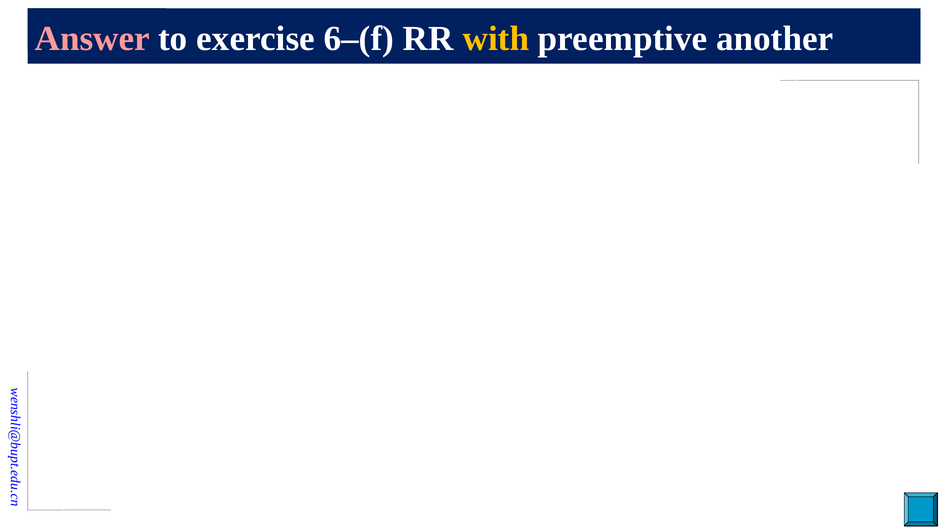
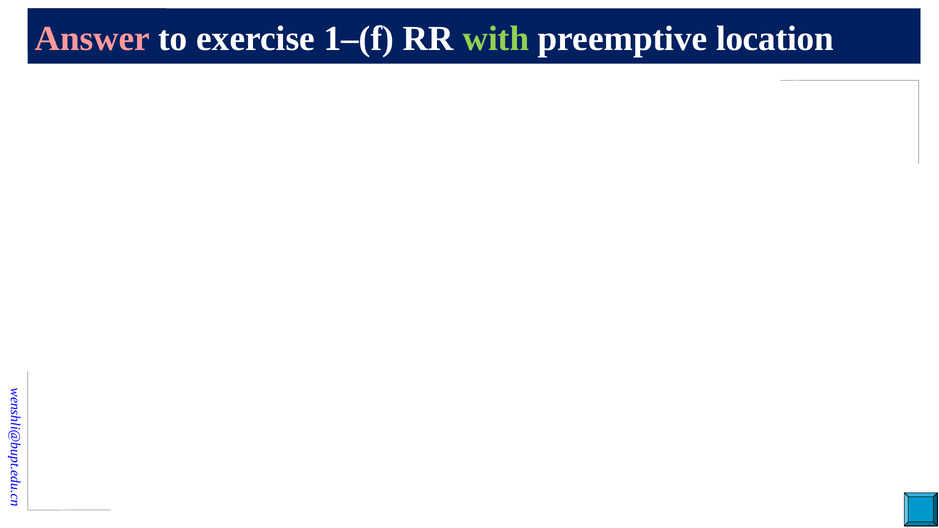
6–(f: 6–(f -> 1–(f (359, 38)
with colour: yellow -> light green (496, 38)
another: another -> location (775, 38)
